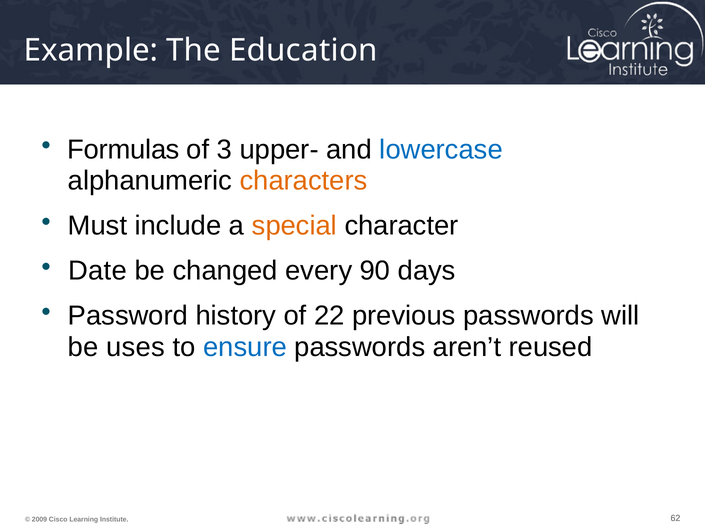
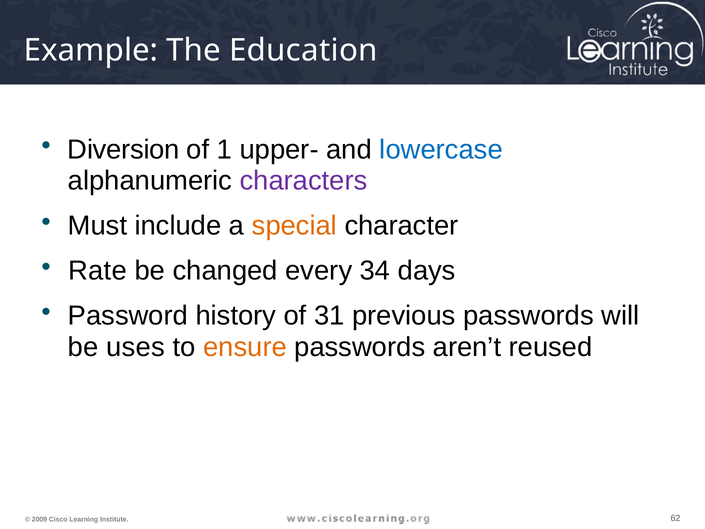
Formulas: Formulas -> Diversion (124, 149)
3: 3 -> 1 (224, 149)
characters colour: orange -> purple (304, 181)
Date: Date -> Rate (97, 271)
90: 90 -> 34 (375, 271)
22: 22 -> 31 (329, 316)
ensure colour: blue -> orange (245, 347)
